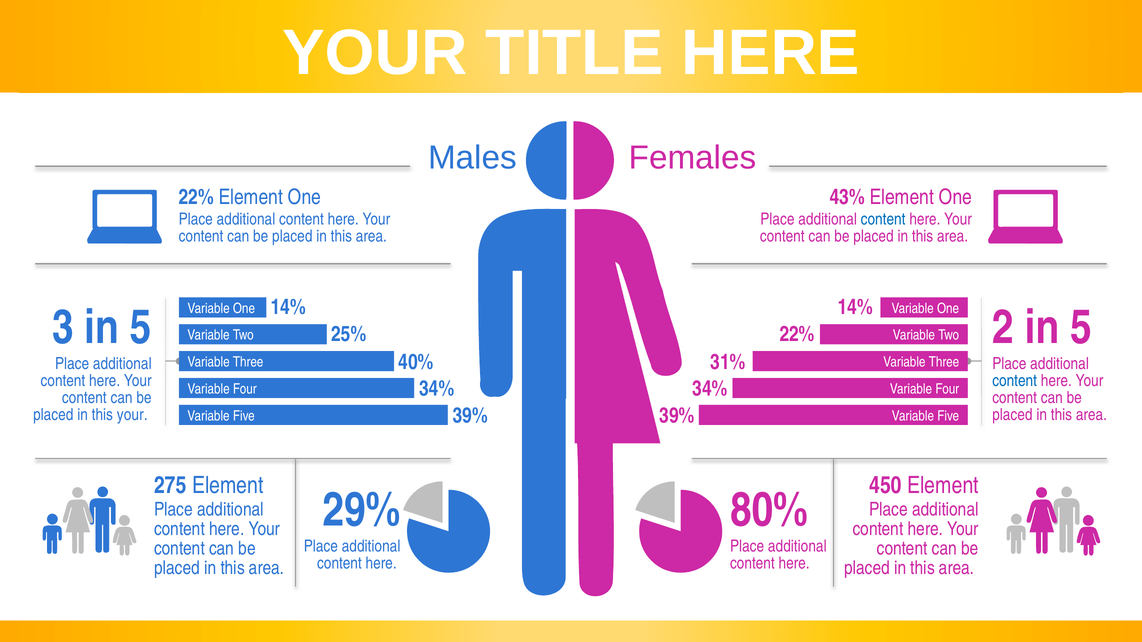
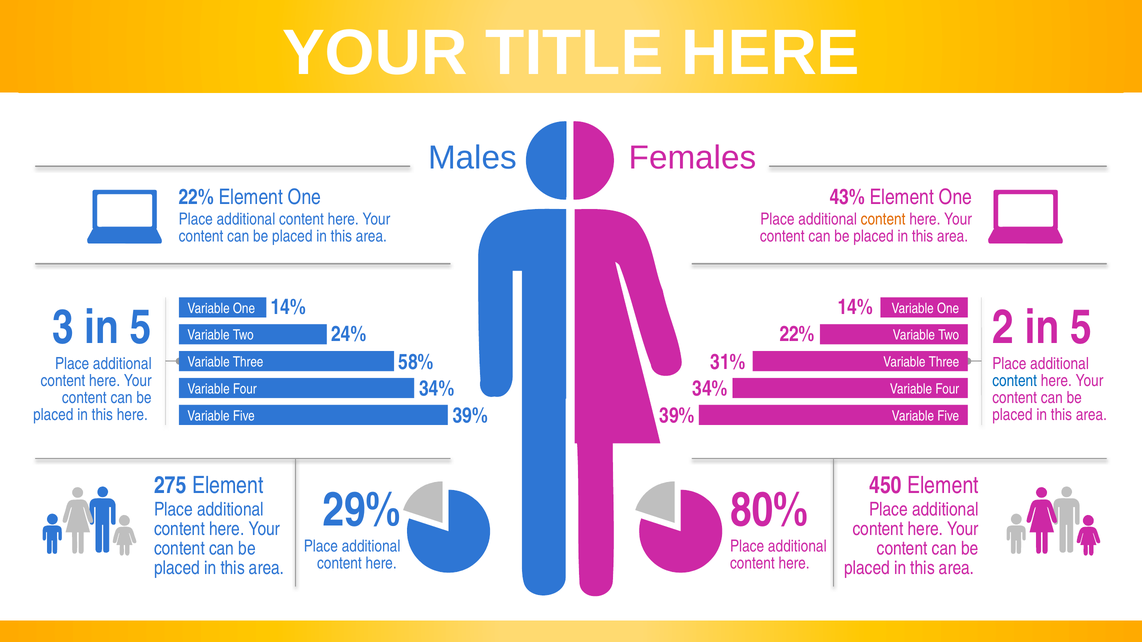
content colour: blue -> orange (883, 219)
25%: 25% -> 24% (349, 334)
40%: 40% -> 58% (416, 362)
this your: your -> here (132, 415)
